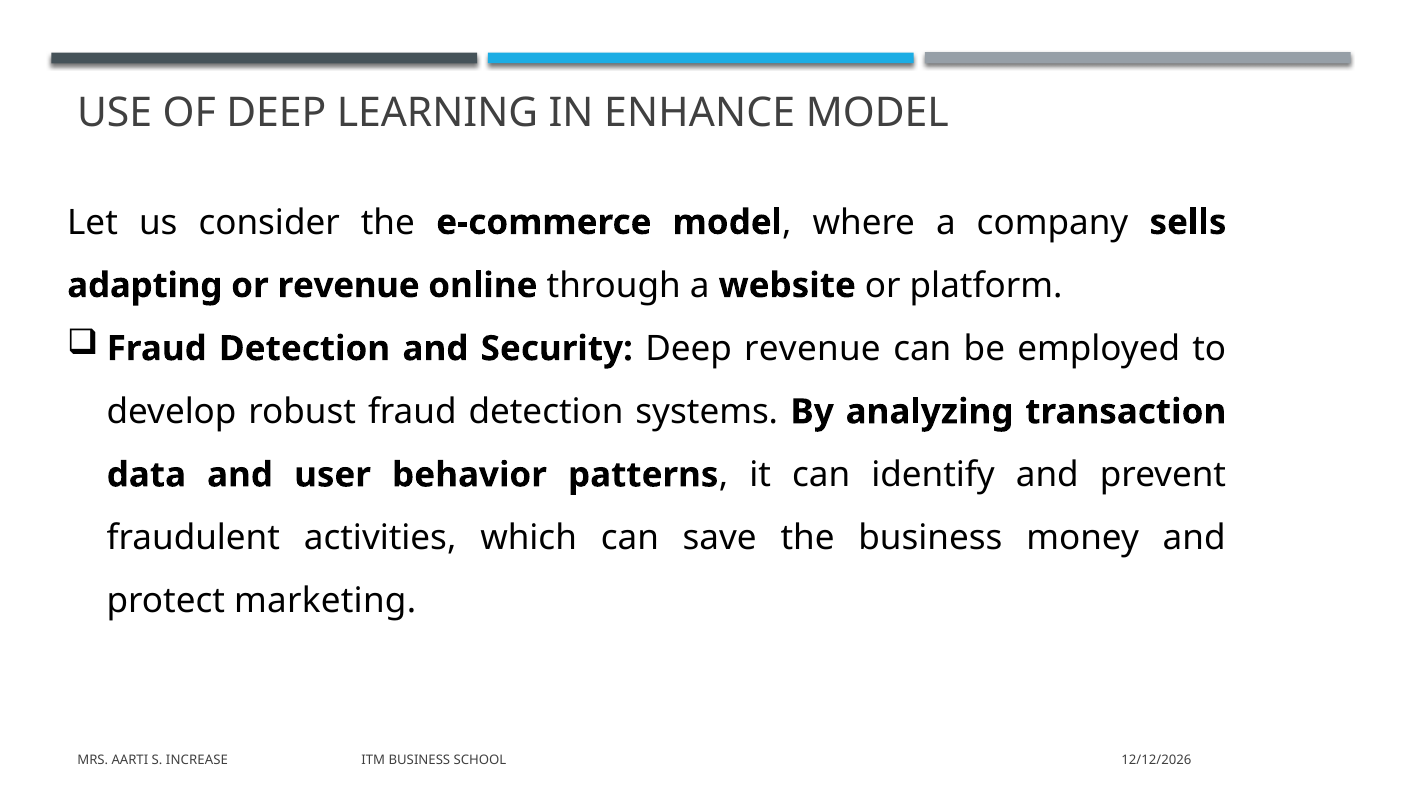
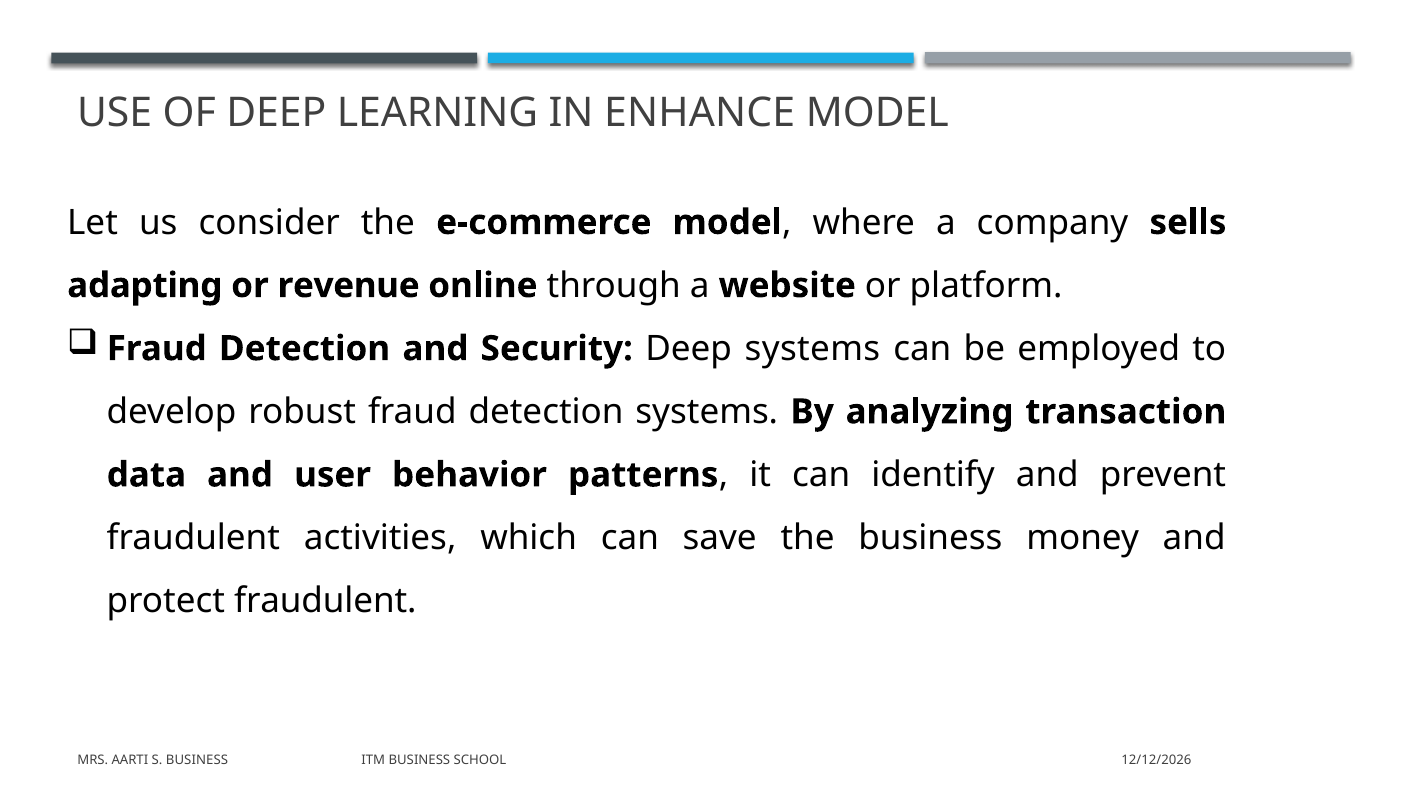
Deep revenue: revenue -> systems (812, 349)
protect marketing: marketing -> fraudulent (325, 601)
S INCREASE: INCREASE -> BUSINESS (197, 760)
